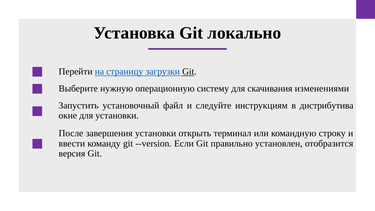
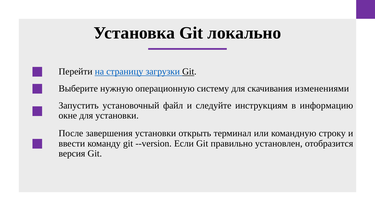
дистрибутива: дистрибутива -> информацию (326, 105)
